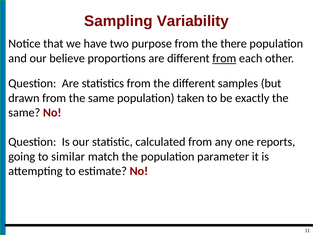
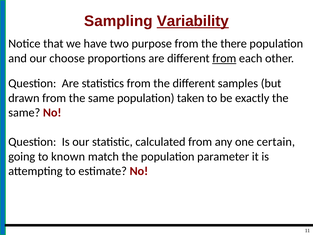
Variability underline: none -> present (193, 21)
believe: believe -> choose (67, 58)
reports: reports -> certain (276, 142)
similar: similar -> known (68, 156)
